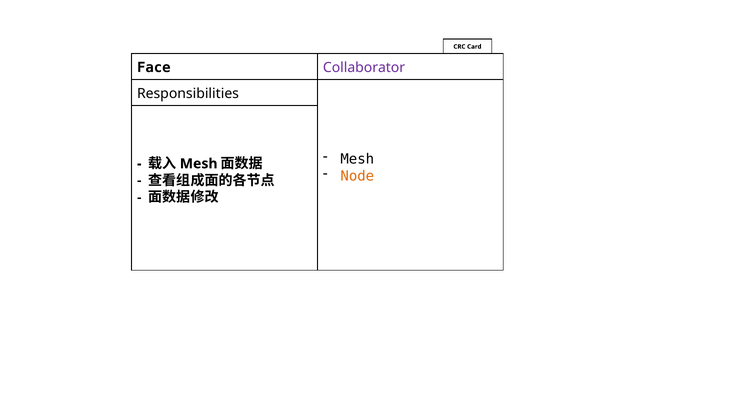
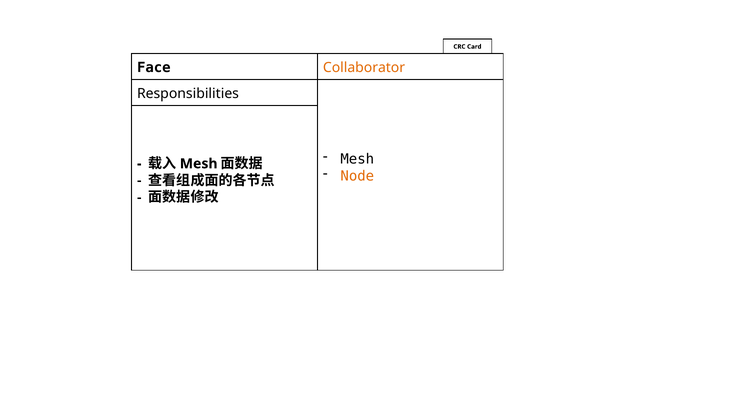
Collaborator colour: purple -> orange (364, 68)
